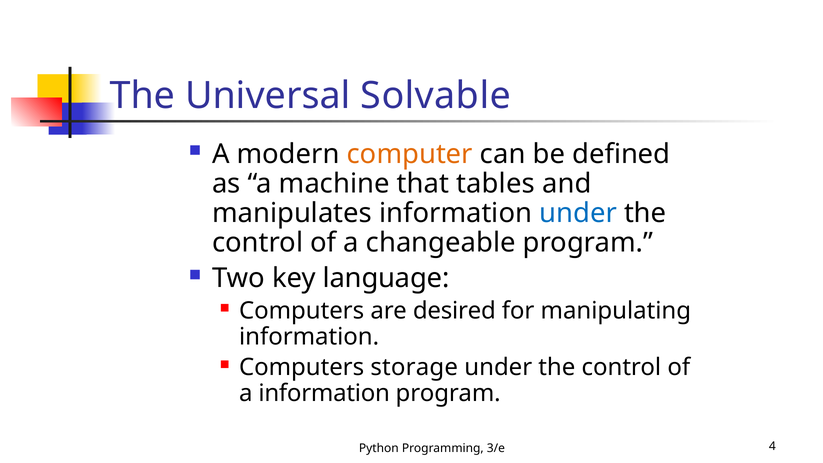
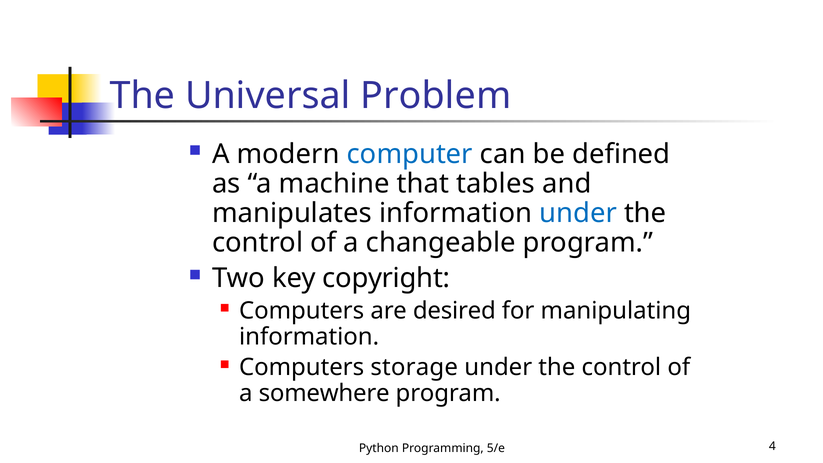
Solvable: Solvable -> Problem (436, 96)
computer colour: orange -> blue (410, 154)
language: language -> copyright (386, 278)
a information: information -> somewhere (324, 393)
3/e: 3/e -> 5/e (496, 448)
